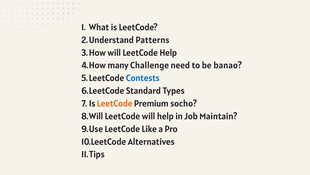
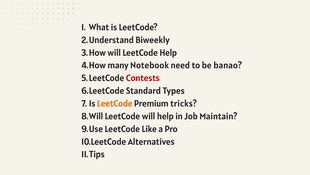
Patterns: Patterns -> Biweekly (153, 40)
Challenge: Challenge -> Notebook (150, 65)
Contests colour: blue -> red (143, 78)
socho: socho -> tricks (184, 103)
